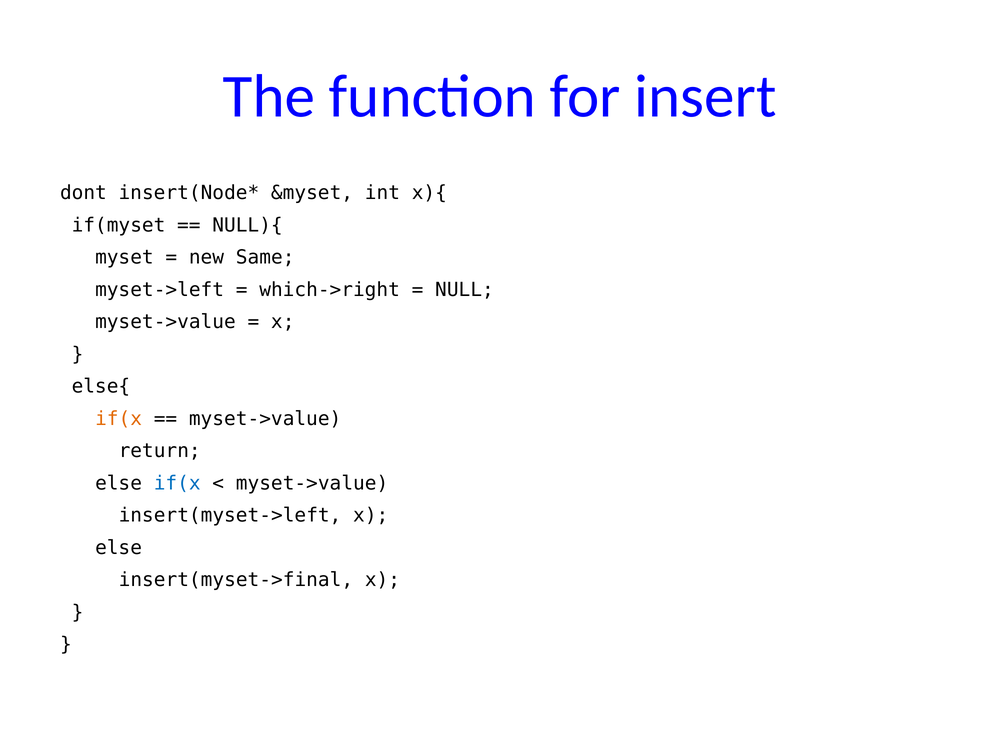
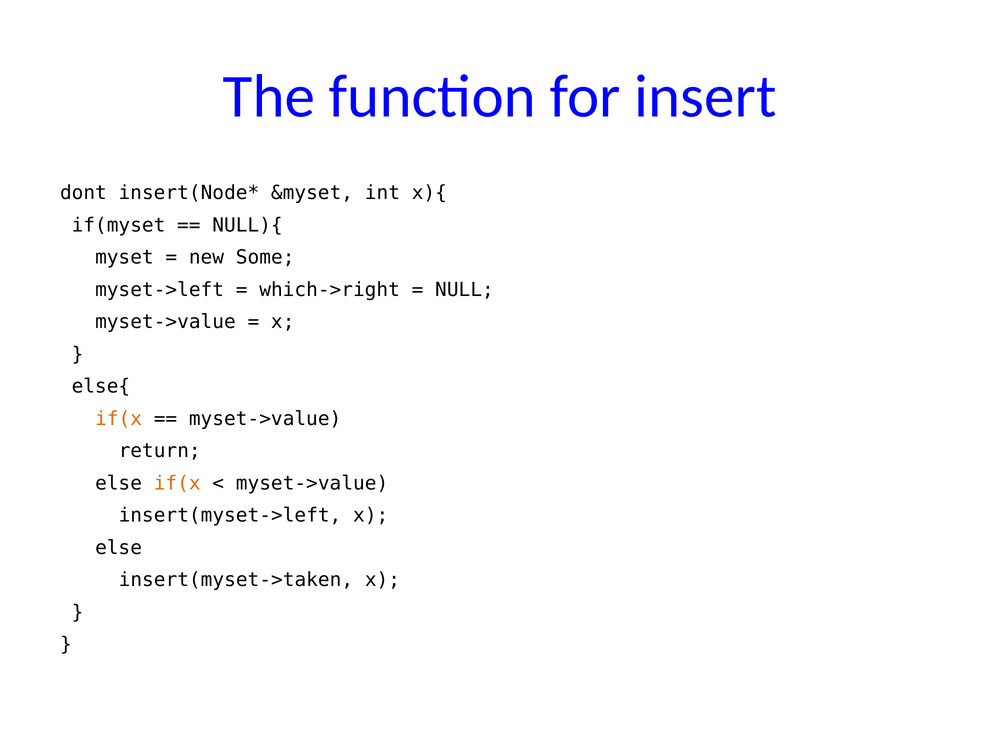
Same: Same -> Some (265, 258)
if(x colour: blue -> orange (177, 483)
insert(myset->final: insert(myset->final -> insert(myset->taken (236, 580)
